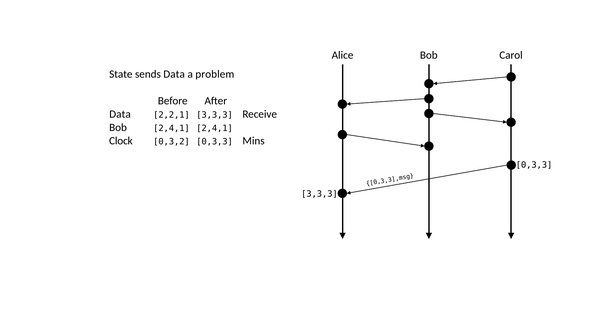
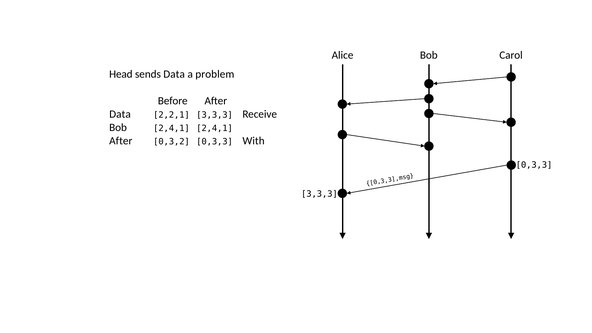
State: State -> Head (121, 74)
Clock: Clock -> After (121, 141)
Mins: Mins -> With (254, 141)
